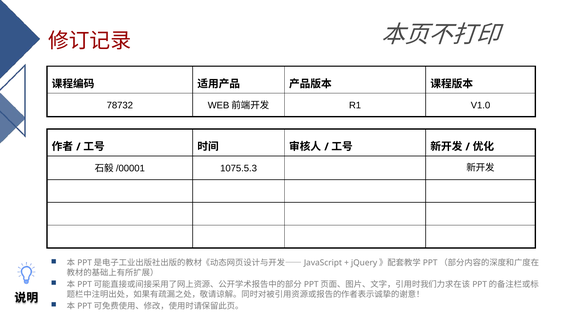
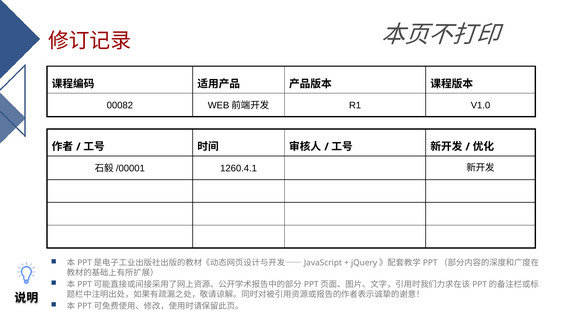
78732: 78732 -> 00082 (120, 105)
1075.5.3: 1075.5.3 -> 1260.4.1 (239, 169)
